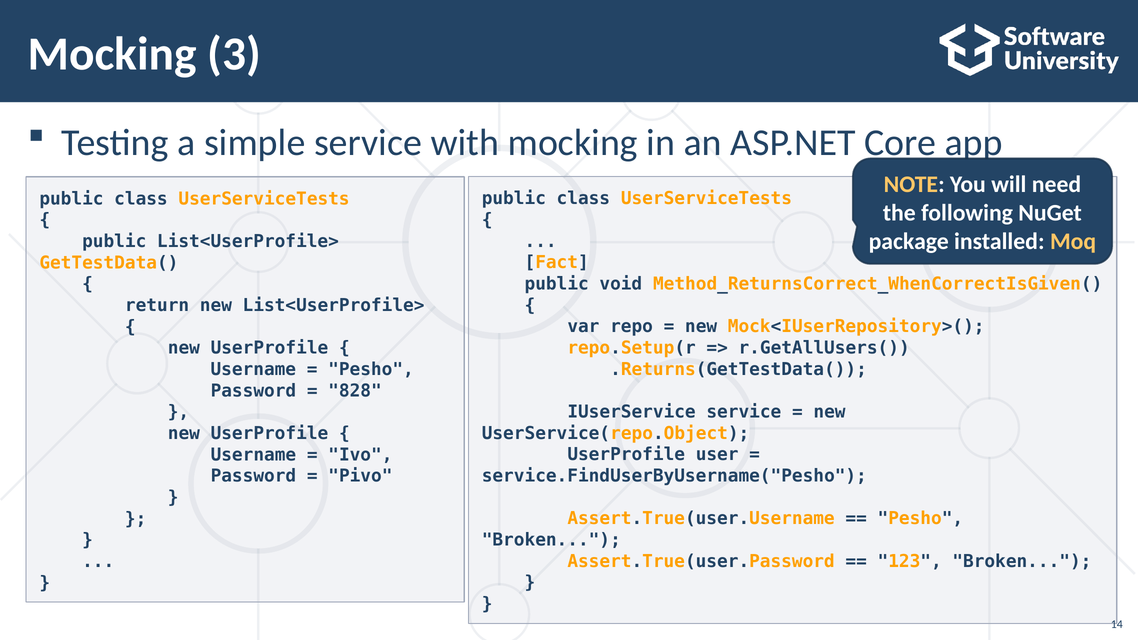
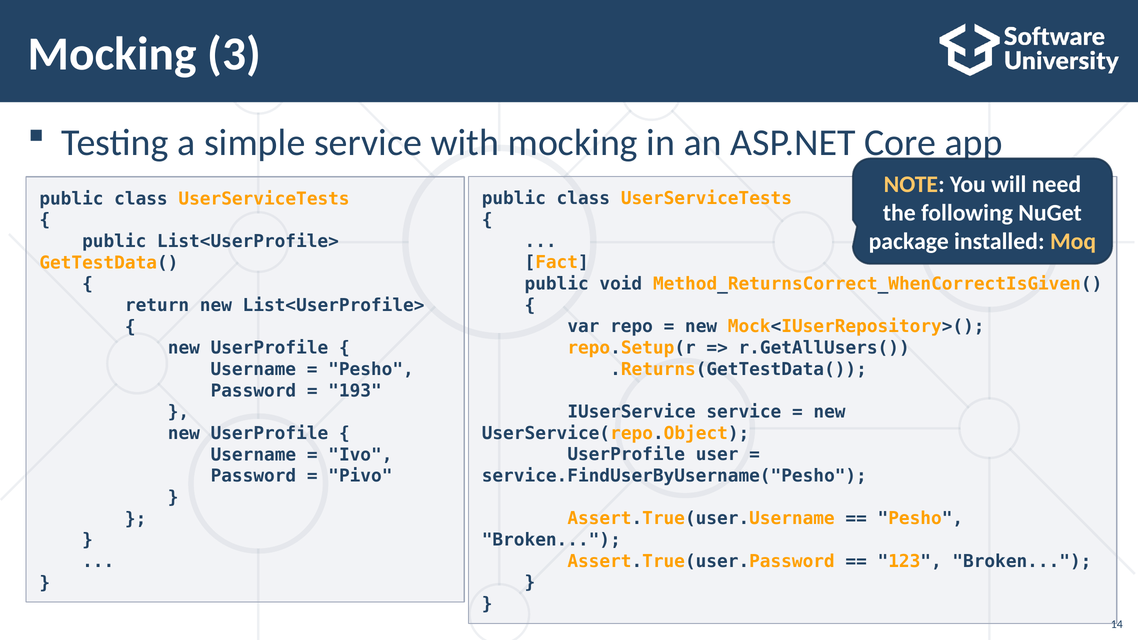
828: 828 -> 193 (355, 391)
